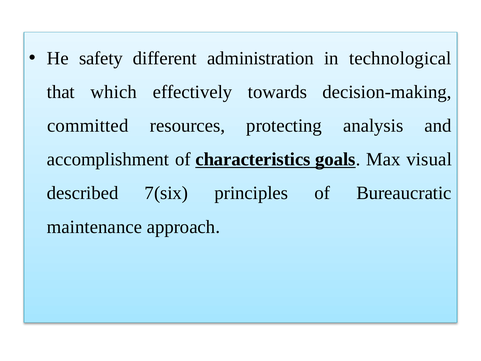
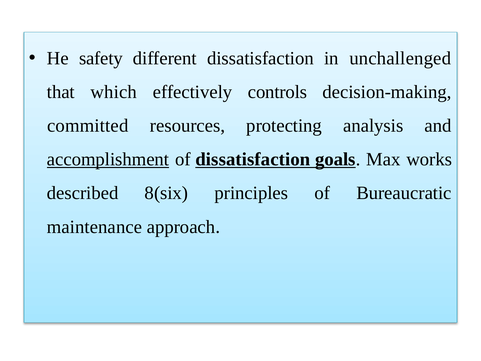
different administration: administration -> dissatisfaction (260, 58)
technological: technological -> unchallenged (400, 58)
towards: towards -> controls (277, 92)
accomplishment underline: none -> present (108, 159)
of characteristics: characteristics -> dissatisfaction (253, 159)
visual: visual -> works (429, 159)
7(six: 7(six -> 8(six (166, 193)
